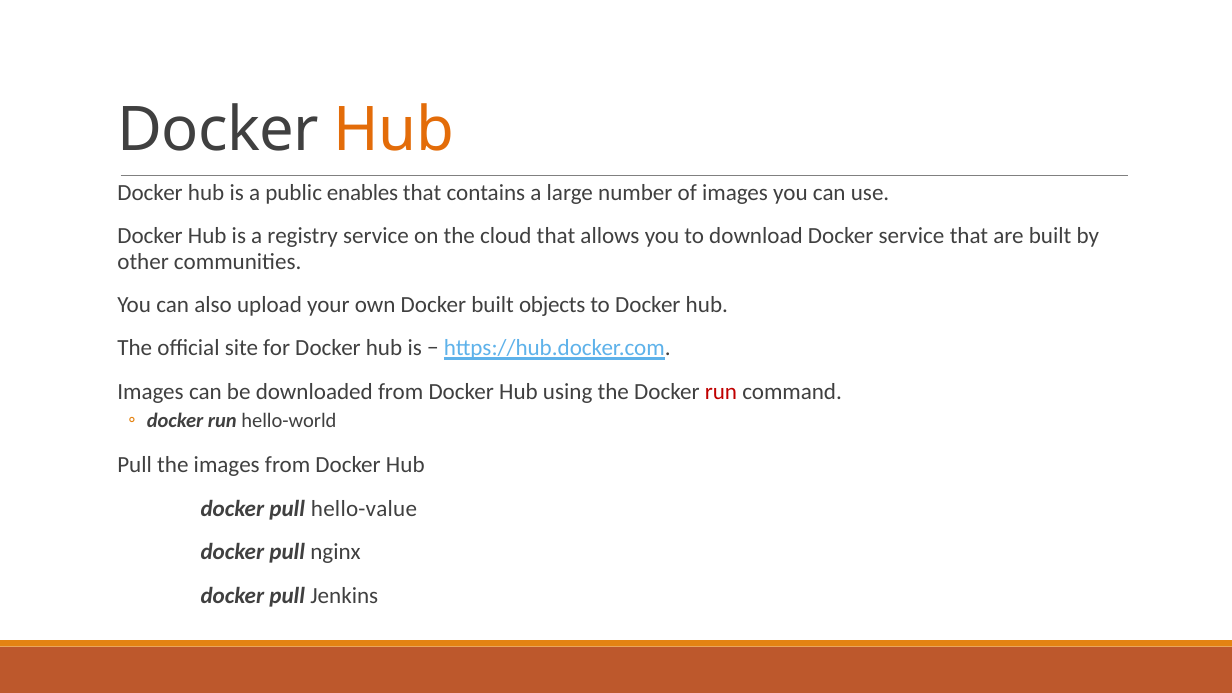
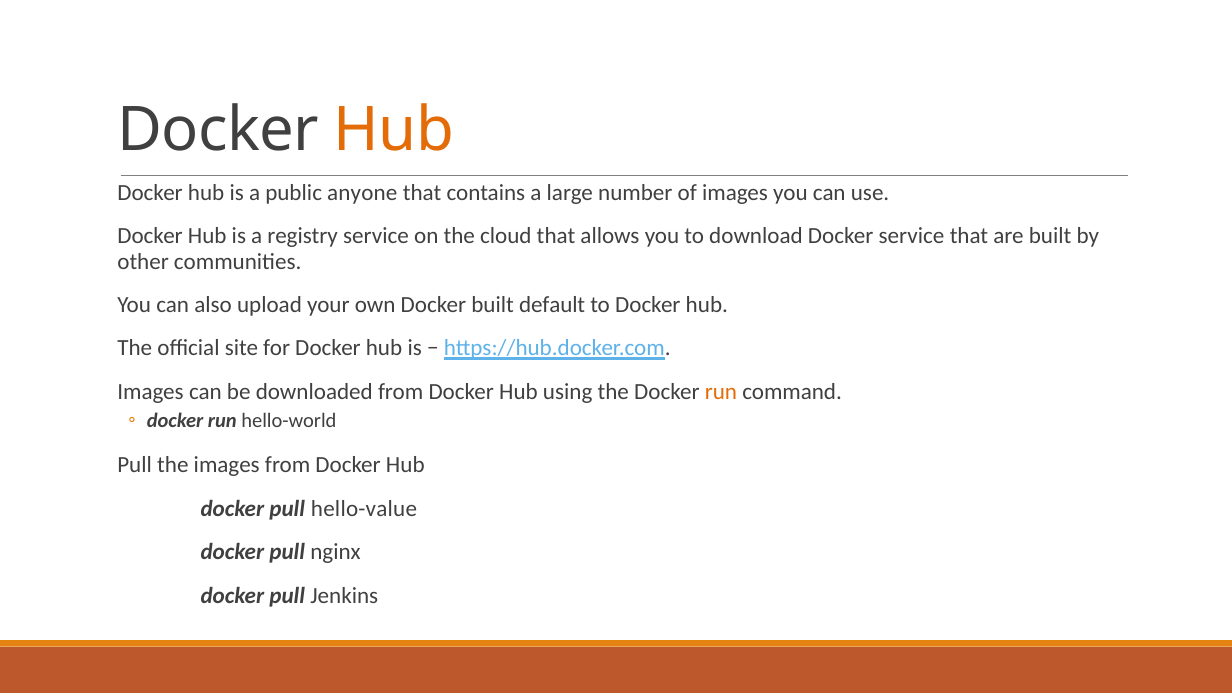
enables: enables -> anyone (362, 193)
objects: objects -> default (552, 305)
run colour: red -> orange (721, 392)
